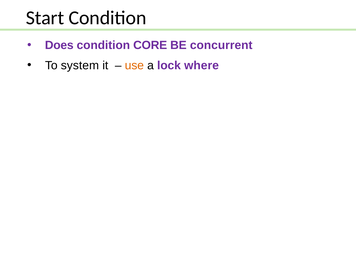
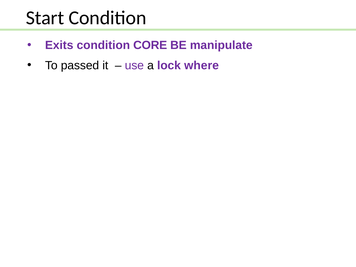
Does: Does -> Exits (59, 45)
concurrent: concurrent -> manipulate (221, 45)
system: system -> passed (80, 65)
use colour: orange -> purple (134, 65)
